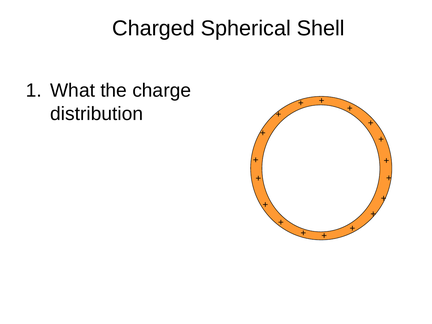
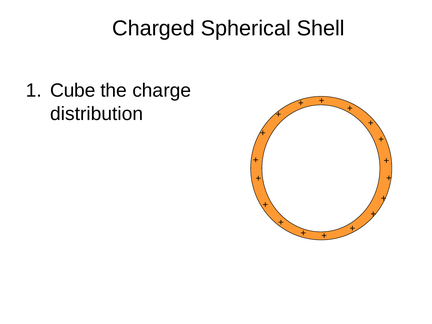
What: What -> Cube (73, 91)
